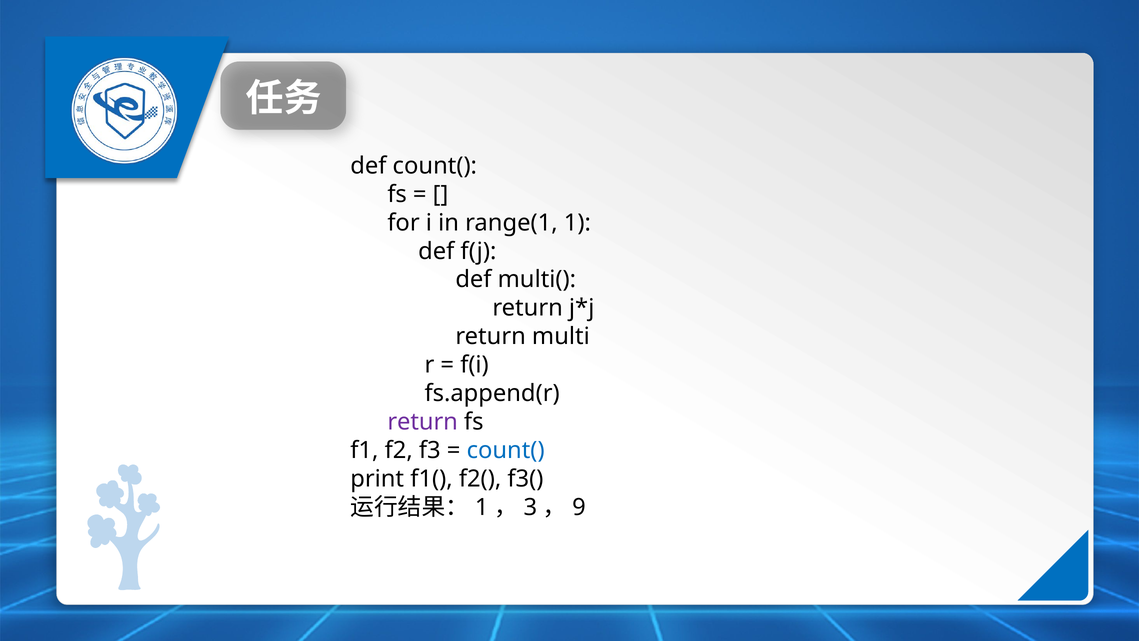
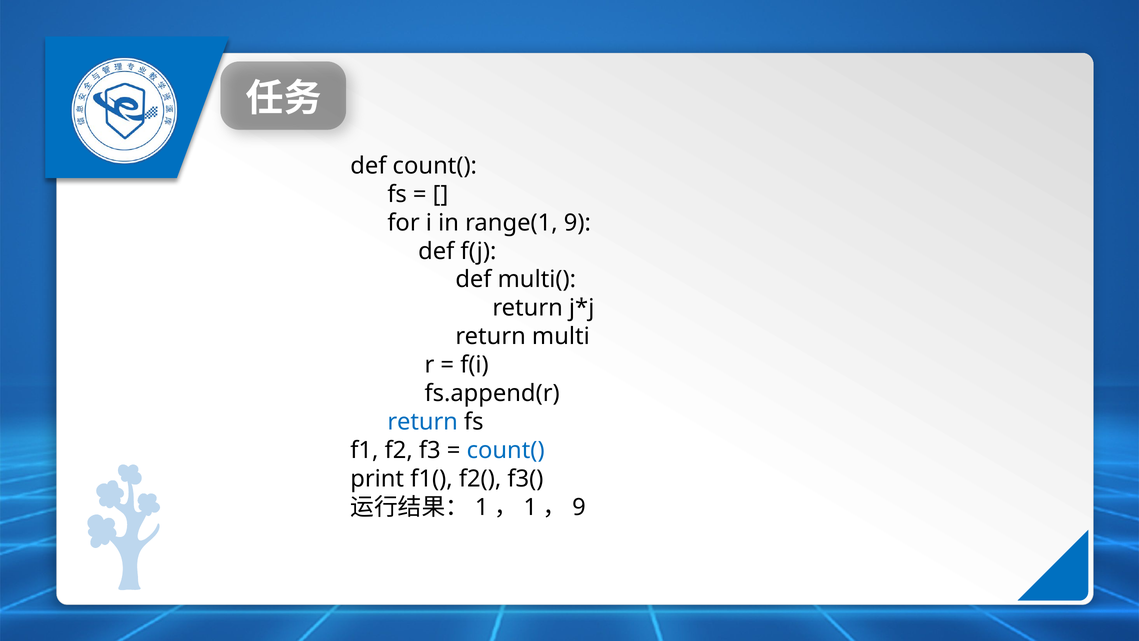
range(1 1: 1 -> 9 (577, 223)
return colour: purple -> blue (423, 422)
3: 3 -> 1 (530, 507)
